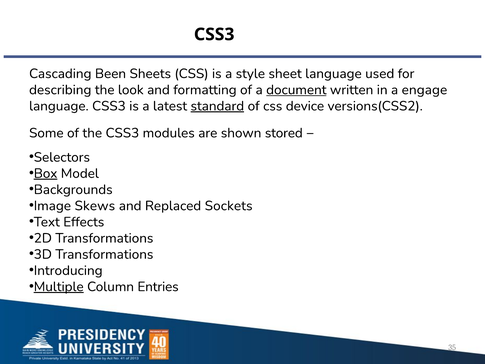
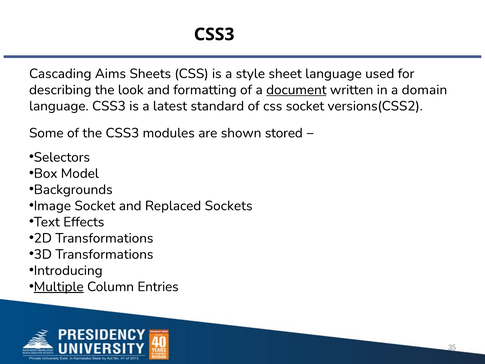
Been: Been -> Aims (110, 74)
engage: engage -> domain (424, 90)
standard underline: present -> none (217, 106)
css device: device -> socket (305, 106)
Box underline: present -> none (46, 173)
Image Skews: Skews -> Socket (95, 206)
